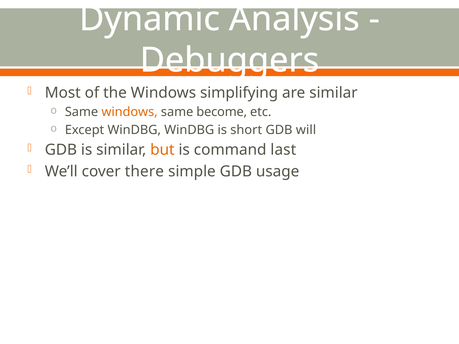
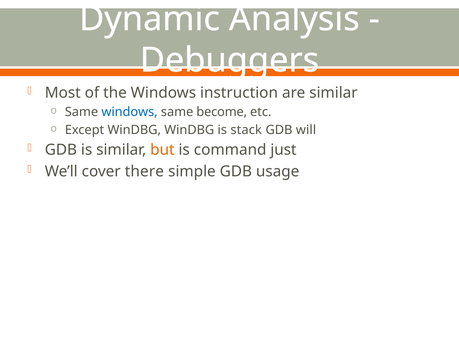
simplifying: simplifying -> instruction (239, 93)
windows colour: orange -> blue (130, 112)
short: short -> stack (246, 130)
last: last -> just (283, 150)
